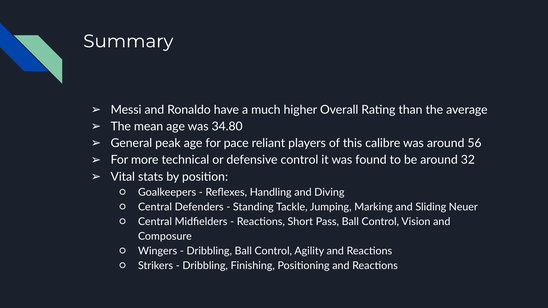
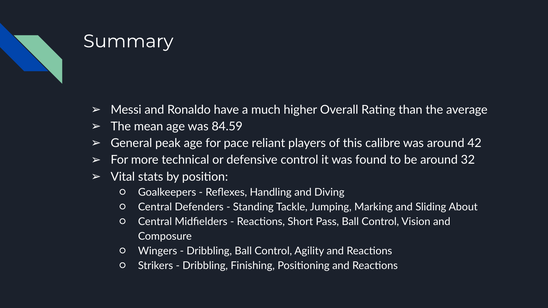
34.80: 34.80 -> 84.59 (227, 127)
56: 56 -> 42 (474, 143)
Neuer: Neuer -> About (463, 207)
